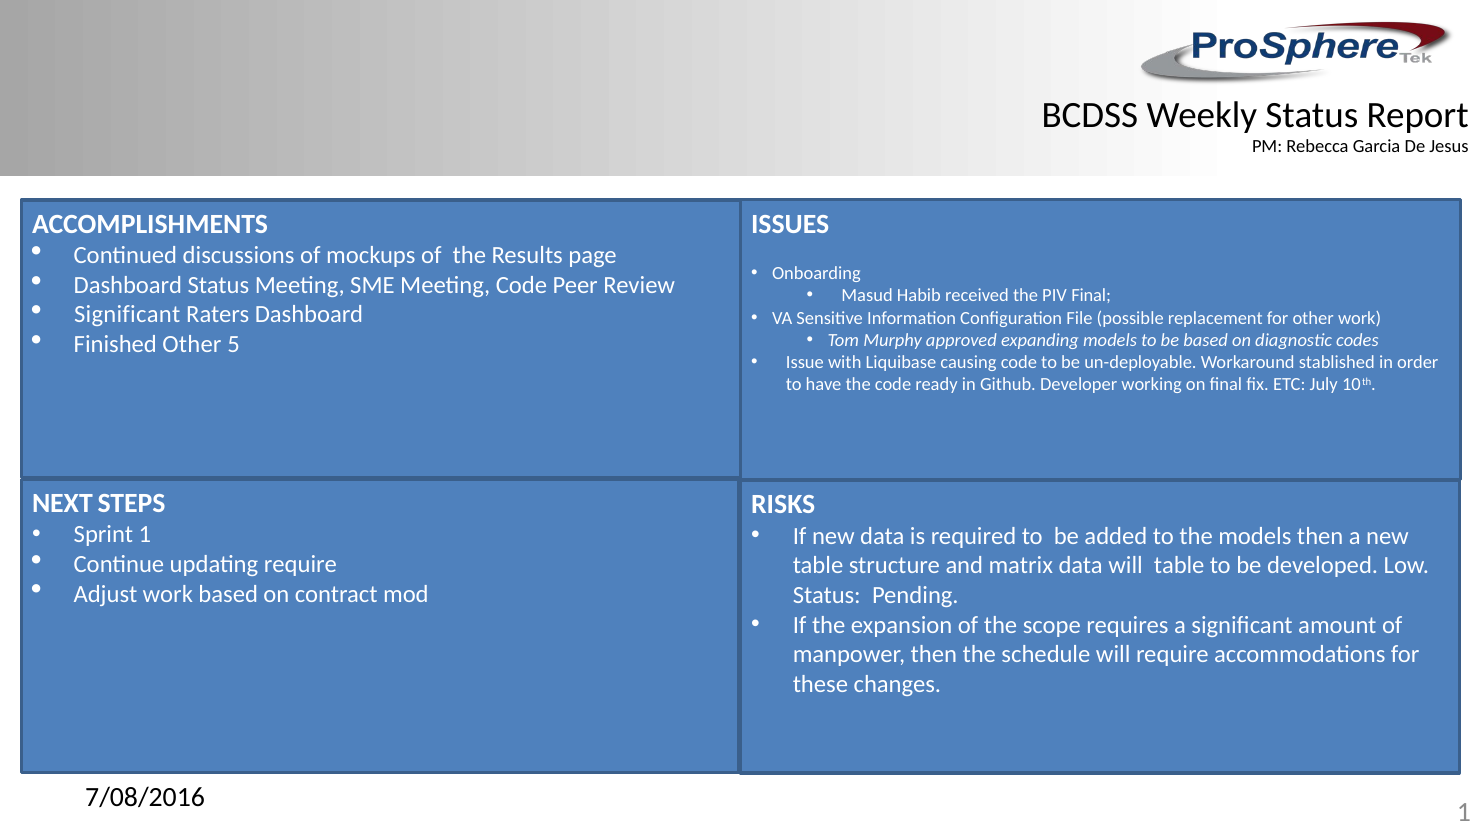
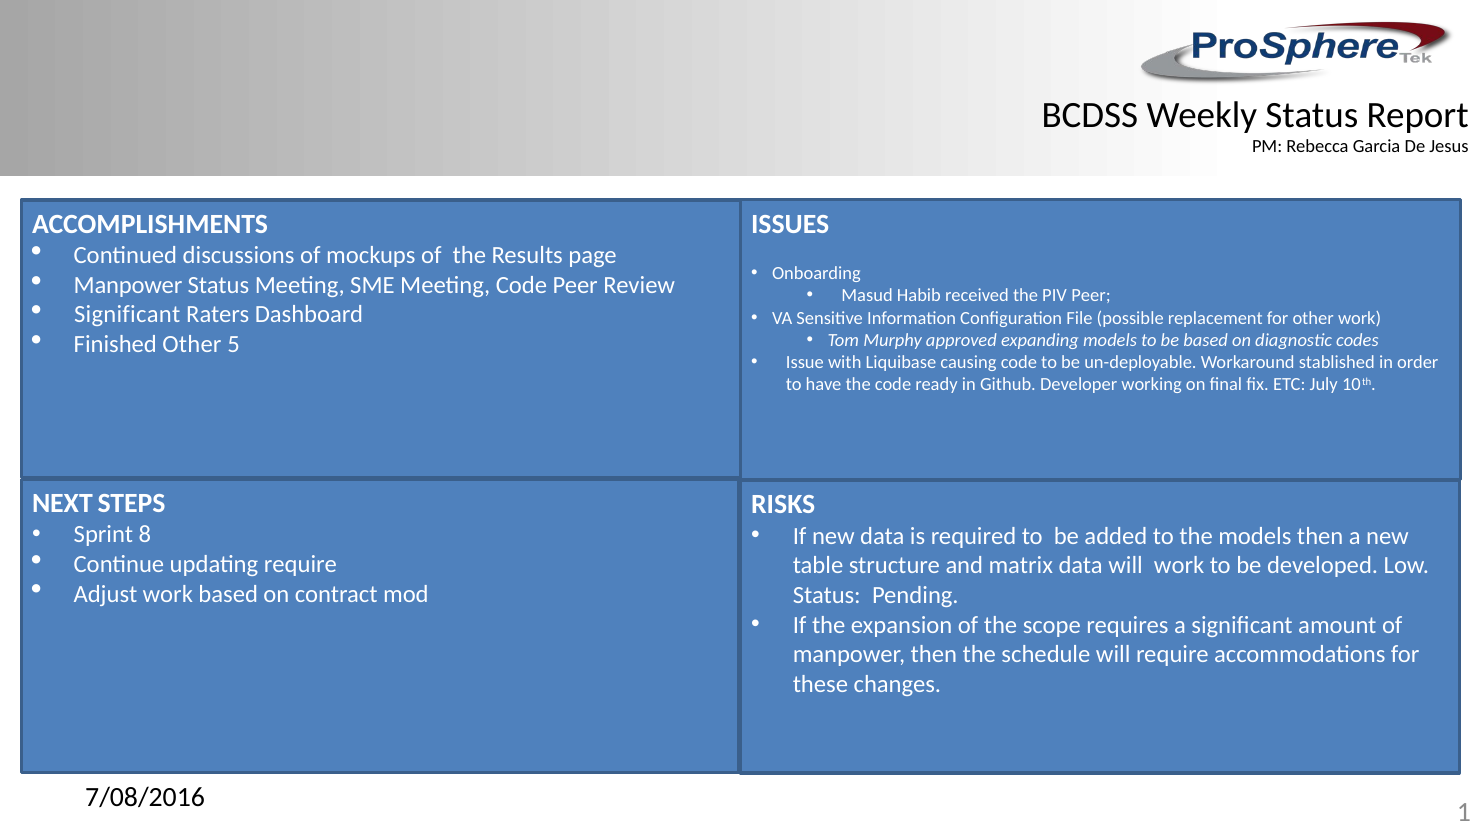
Dashboard: Dashboard -> Manpower (128, 285)
PIV Final: Final -> Peer (1091, 296)
Sprint 1: 1 -> 8 (145, 534)
will table: table -> work (1179, 565)
